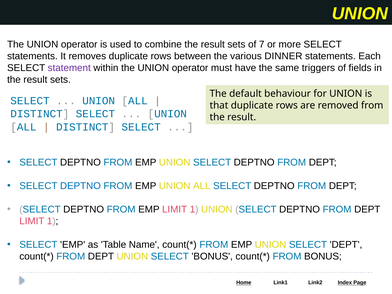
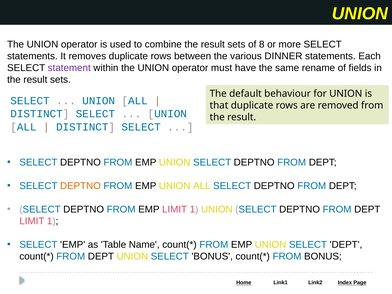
7: 7 -> 8 (262, 44)
triggers: triggers -> rename (318, 68)
DEPTNO colour: blue -> orange (80, 186)
